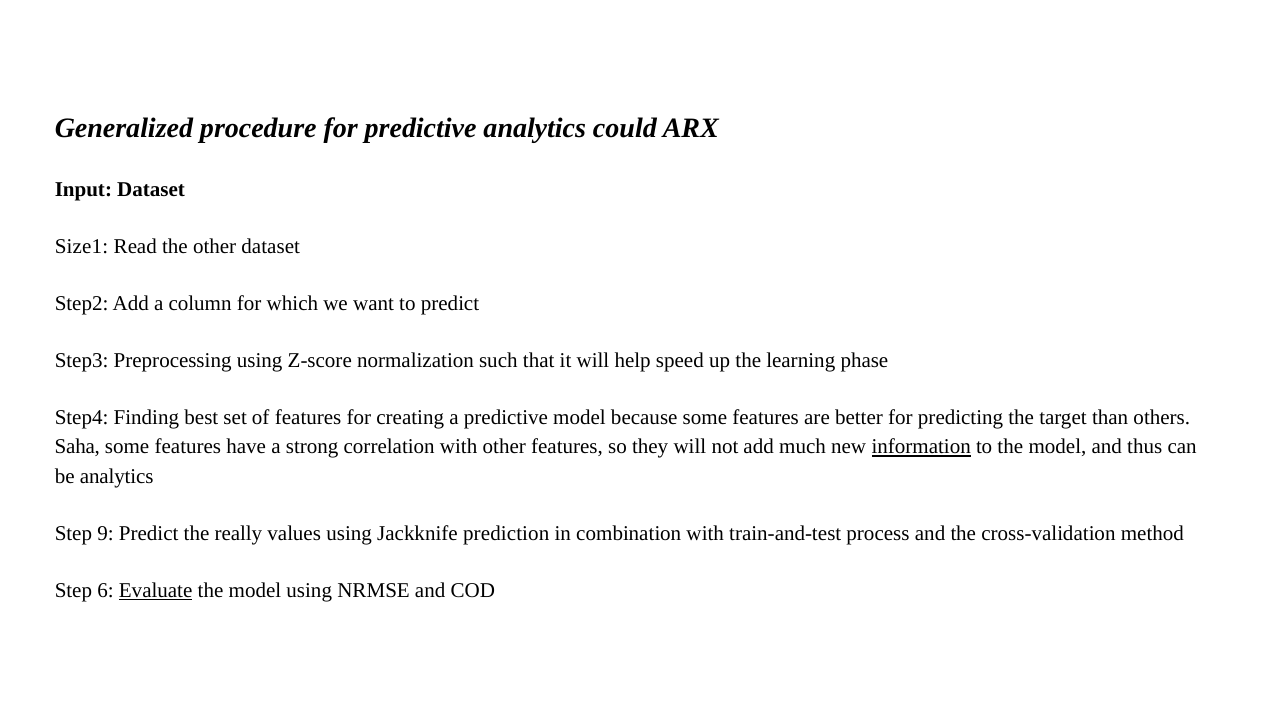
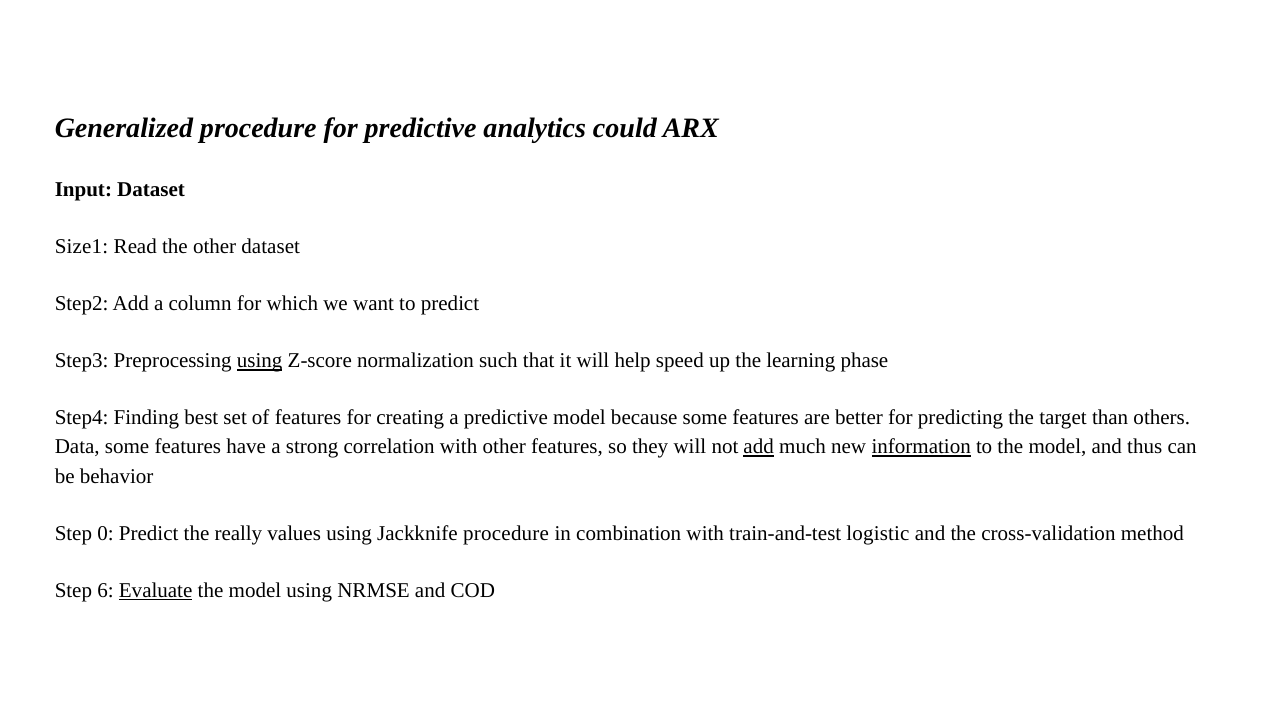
using underline: none -> present (260, 361)
Saha: Saha -> Data (77, 447)
add underline: none -> present (759, 447)
be analytics: analytics -> behavior (117, 476)
9: 9 -> 0 (105, 533)
Jackknife prediction: prediction -> procedure (506, 533)
process: process -> logistic (878, 533)
